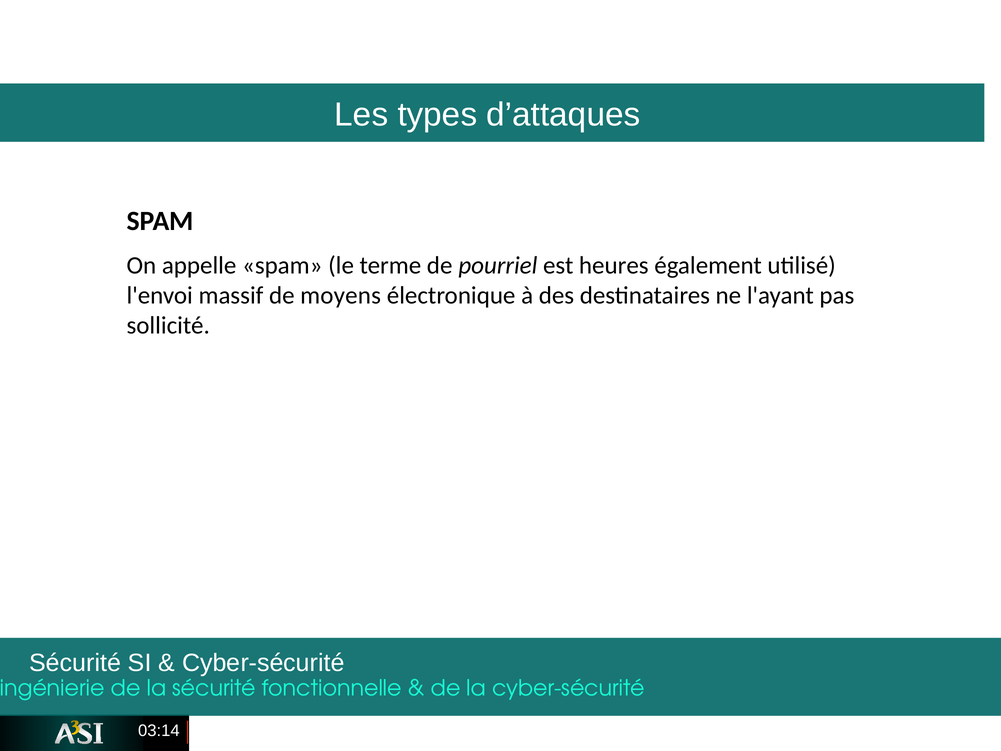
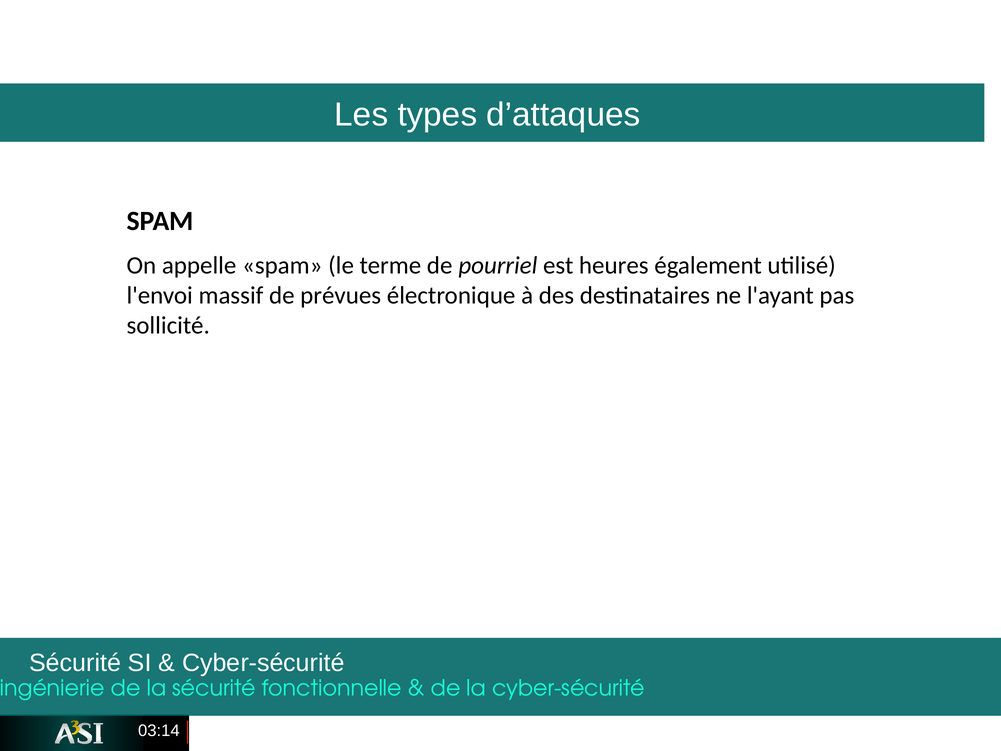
moyens: moyens -> prévues (341, 295)
